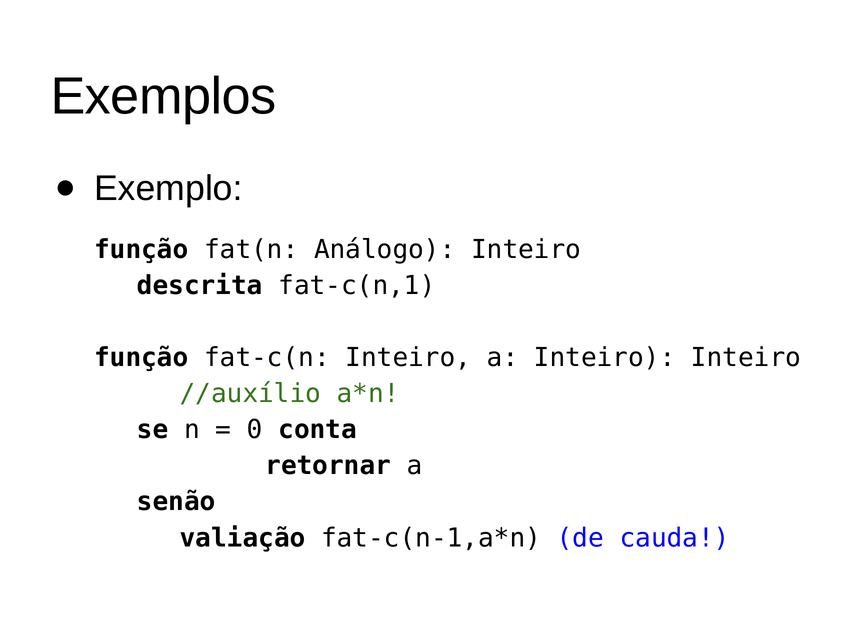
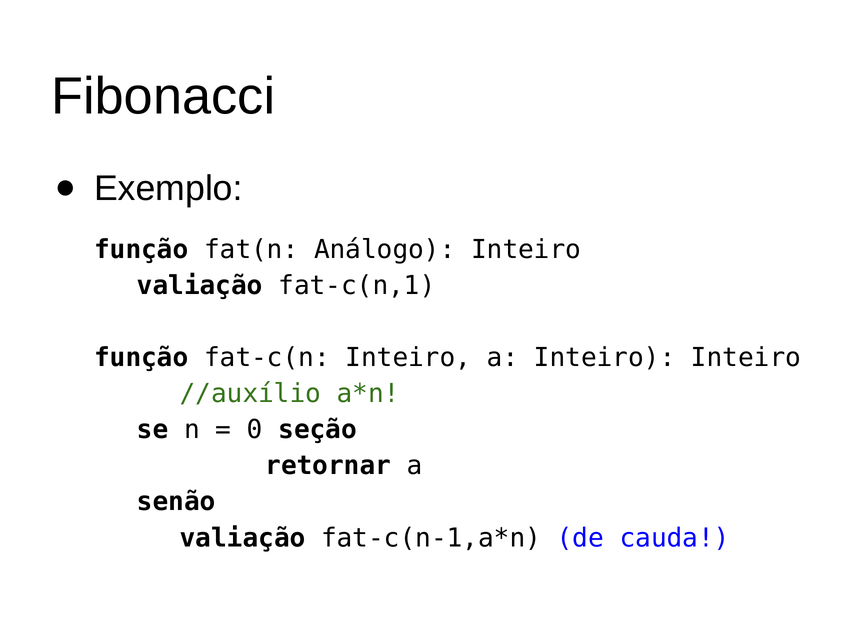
Exemplos: Exemplos -> Fibonacci (163, 96)
descrita: descrita -> valiação (200, 286)
conta: conta -> seção (318, 430)
